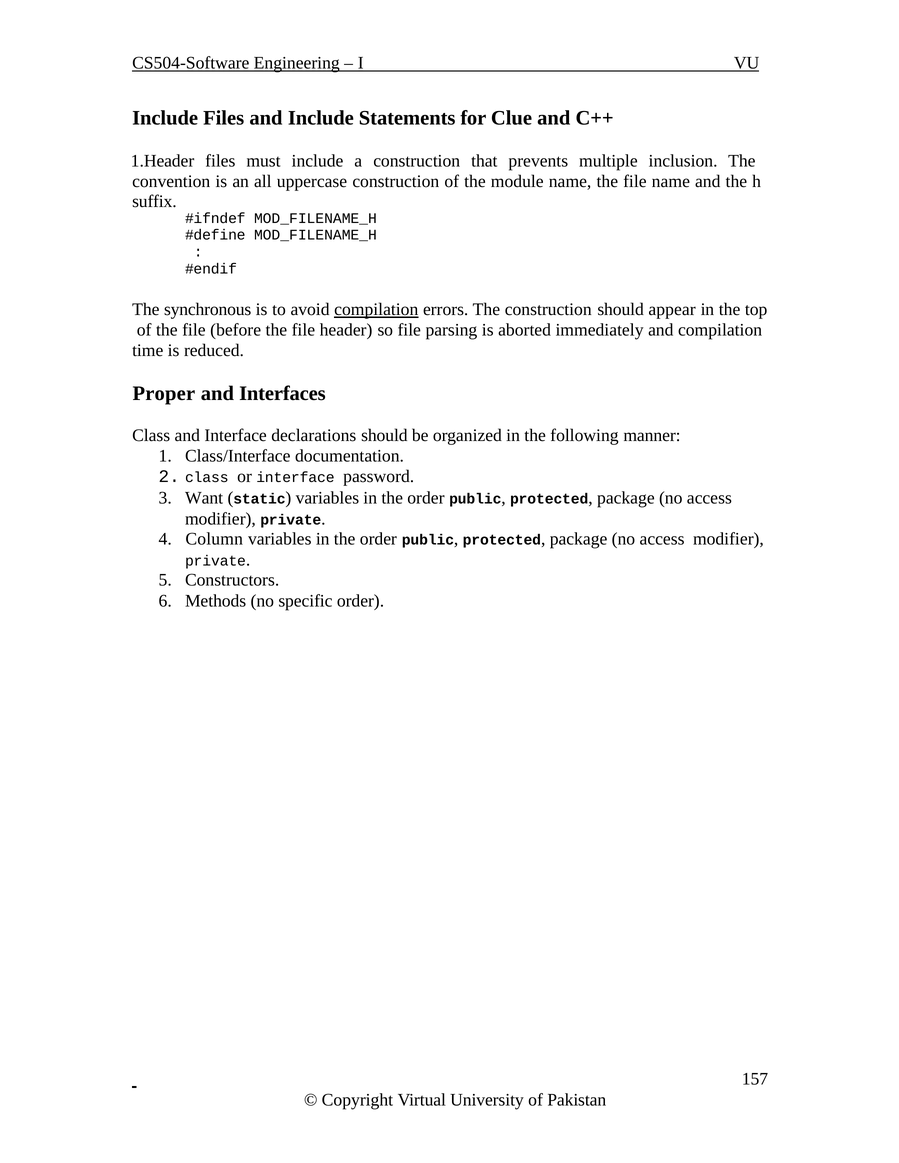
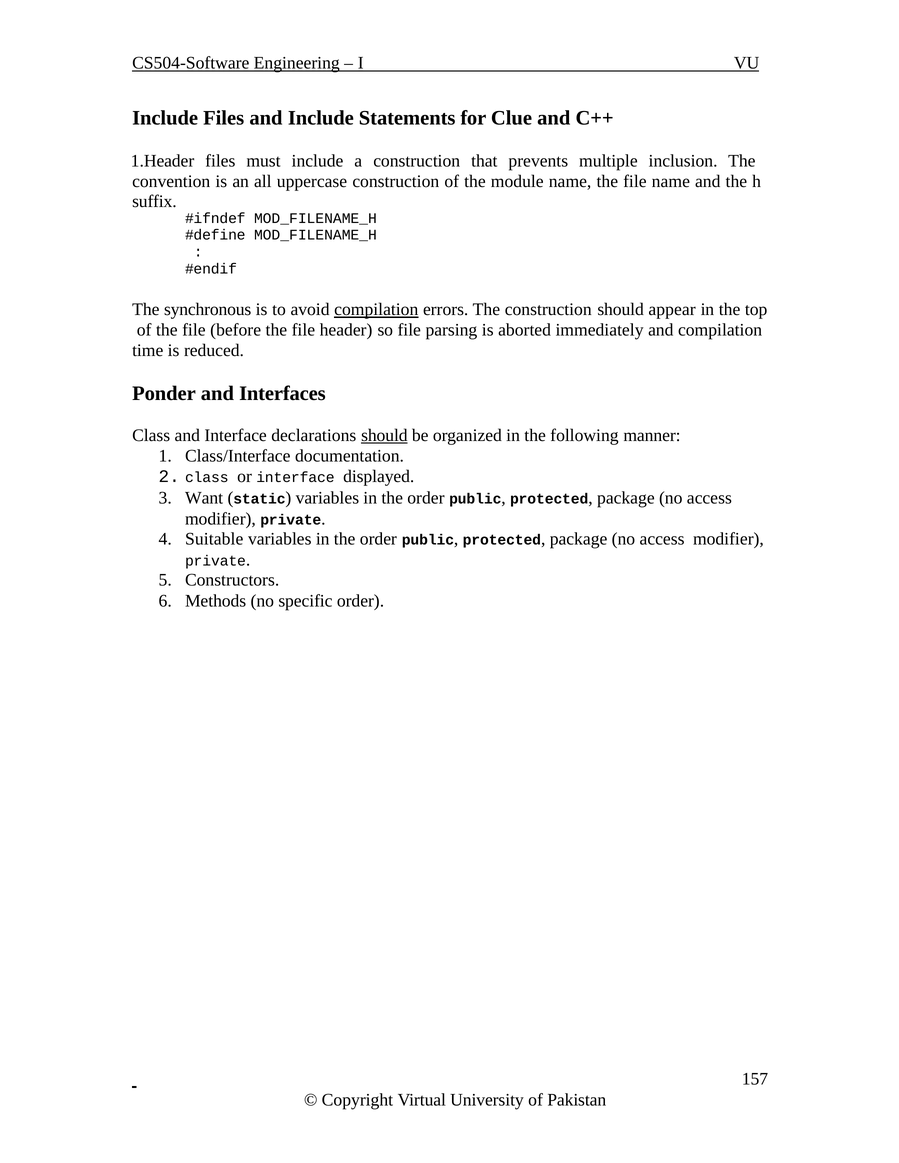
Proper: Proper -> Ponder (164, 393)
should underline: none -> present (384, 435)
password: password -> displayed (379, 477)
Column: Column -> Suitable (214, 539)
